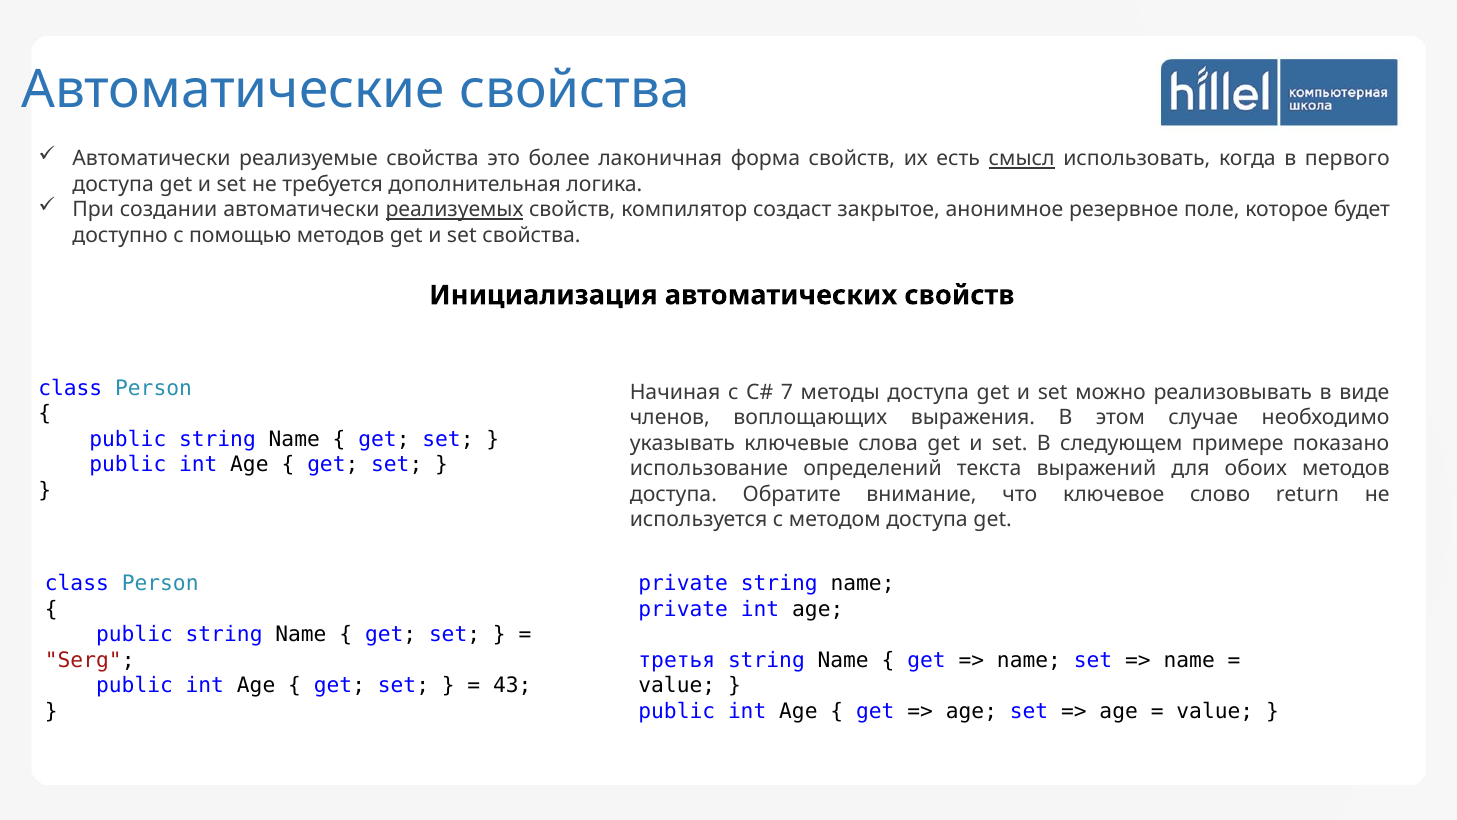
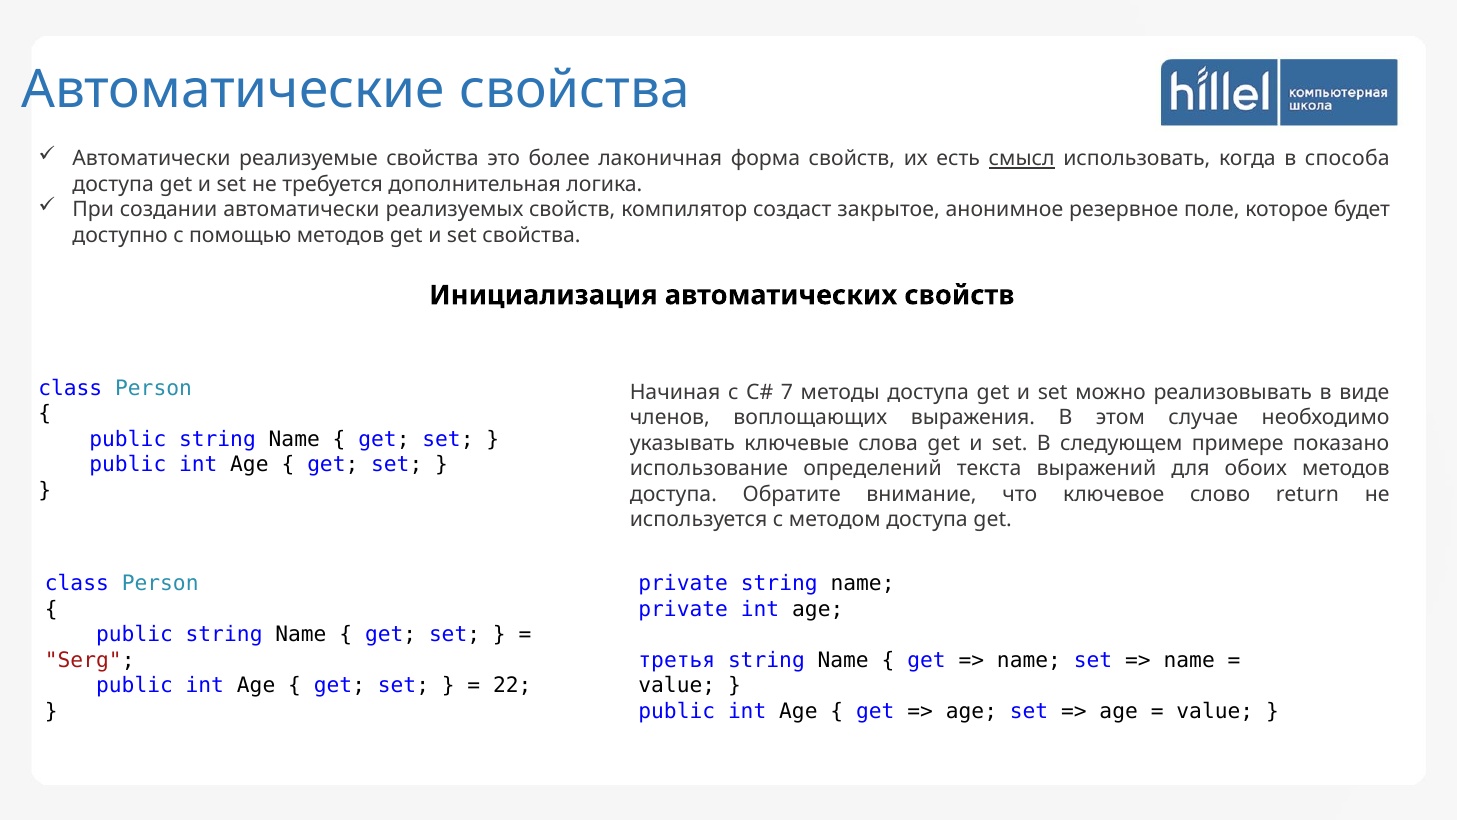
первого: первого -> способа (1347, 159)
реализуемых underline: present -> none (454, 210)
43: 43 -> 22 (512, 685)
